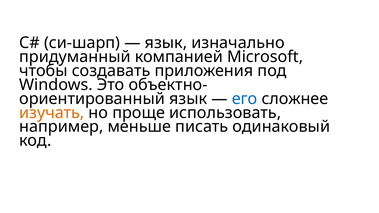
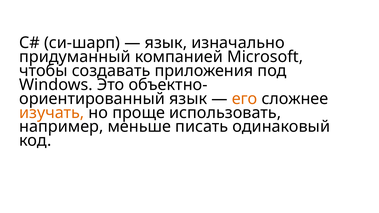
его colour: blue -> orange (245, 99)
